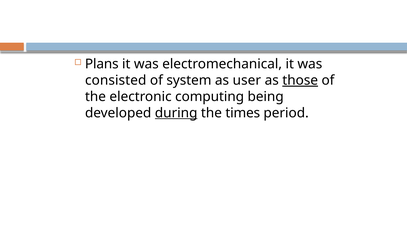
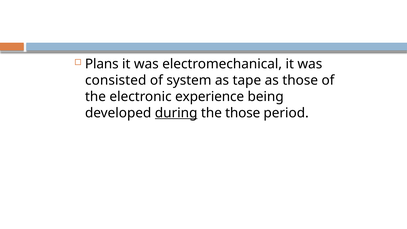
user: user -> tape (247, 80)
those underline: present -> none (300, 80)
computing: computing -> experience (210, 97)
the times: times -> those (243, 113)
